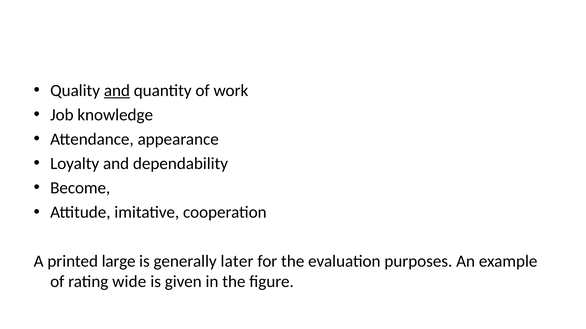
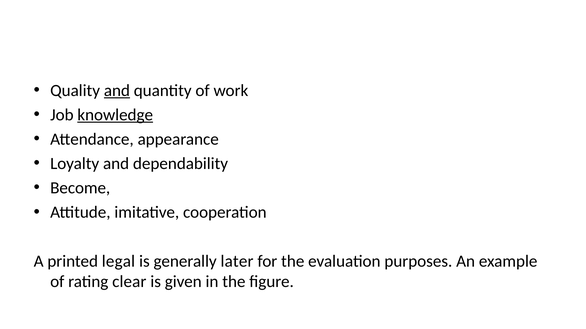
knowledge underline: none -> present (115, 115)
large: large -> legal (118, 262)
wide: wide -> clear (129, 282)
